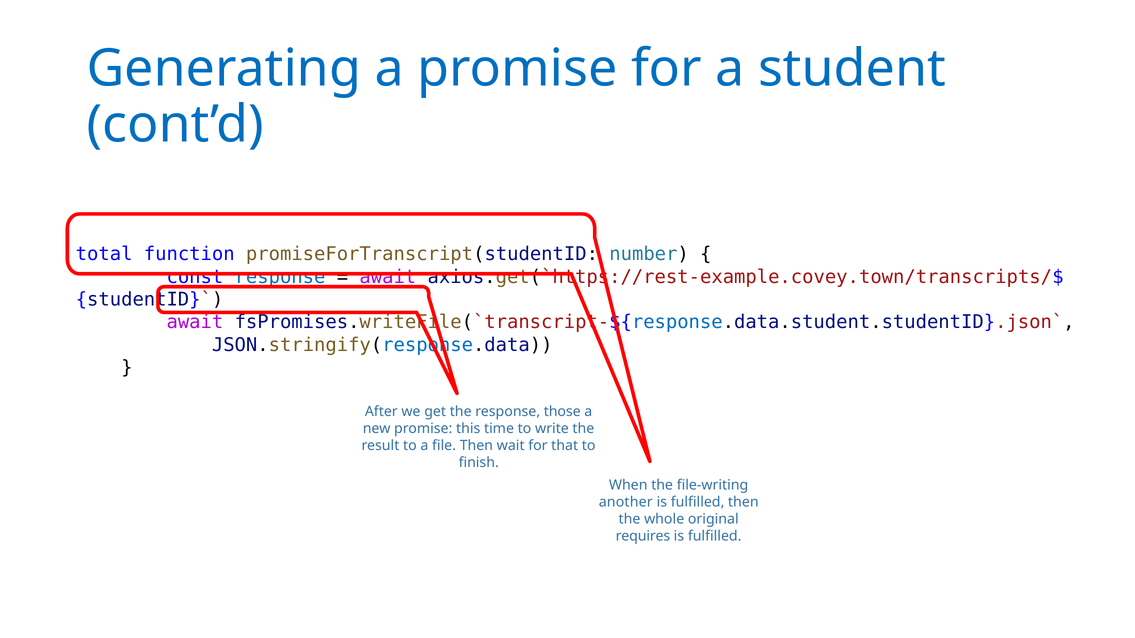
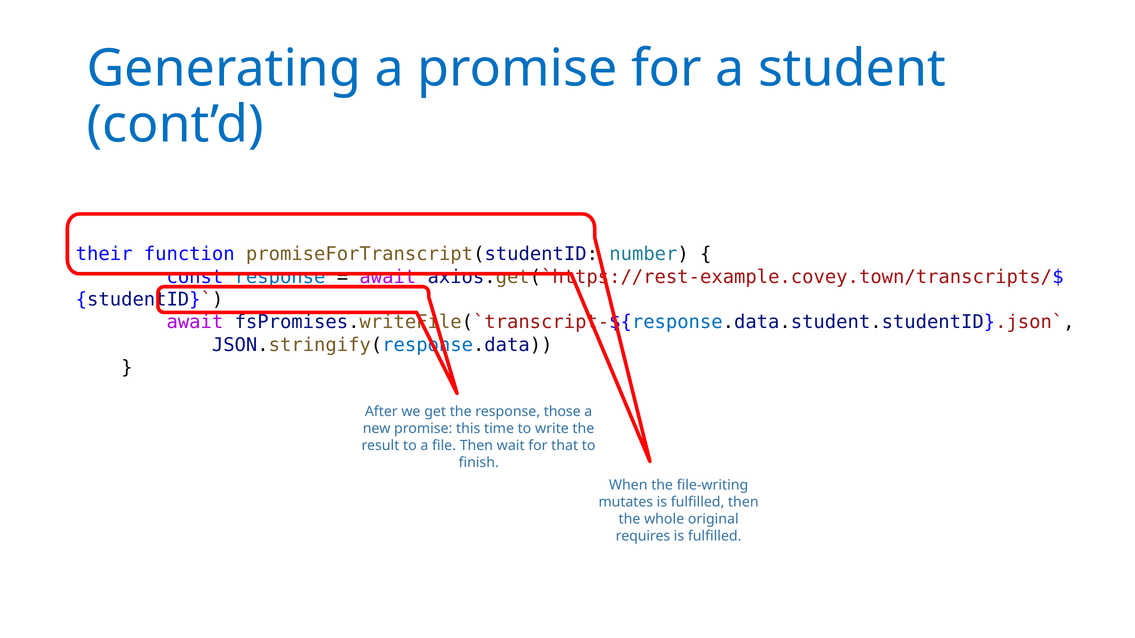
total: total -> their (104, 254)
another: another -> mutates (626, 502)
